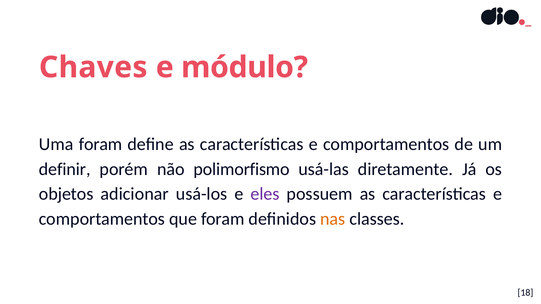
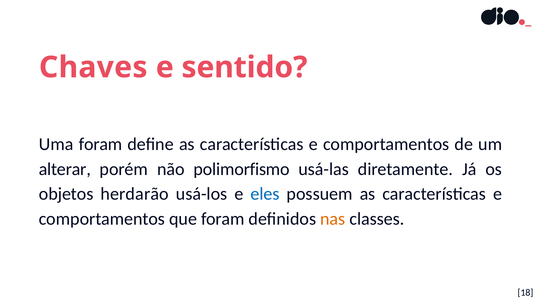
módulo: módulo -> sentido (244, 67)
definir: definir -> alterar (65, 169)
adicionar: adicionar -> herdarão (135, 194)
eles colour: purple -> blue (265, 194)
